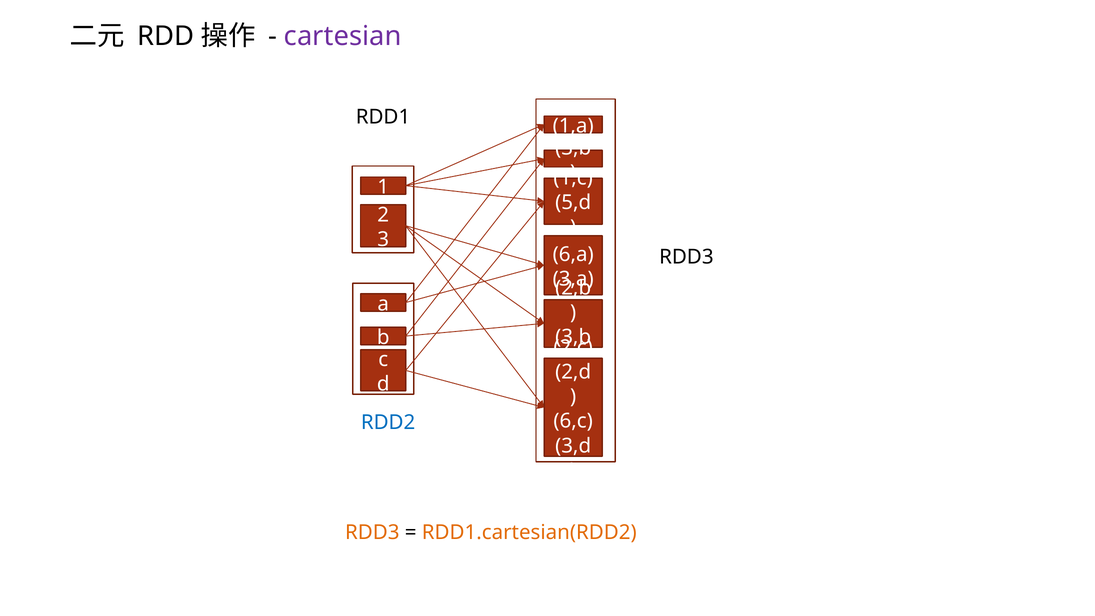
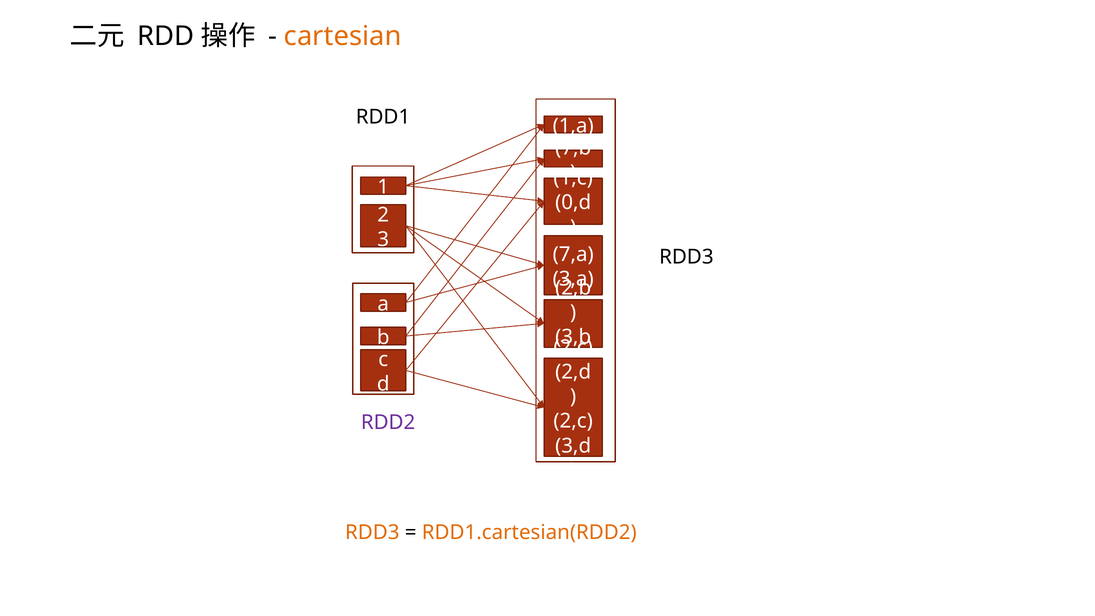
cartesian colour: purple -> orange (343, 36)
3,b: 3,b -> 7,b (573, 148)
5,d: 5,d -> 0,d (573, 203)
6,a: 6,a -> 7,a (573, 254)
6,c: 6,c -> 2,c (573, 421)
RDD2 colour: blue -> purple (388, 423)
